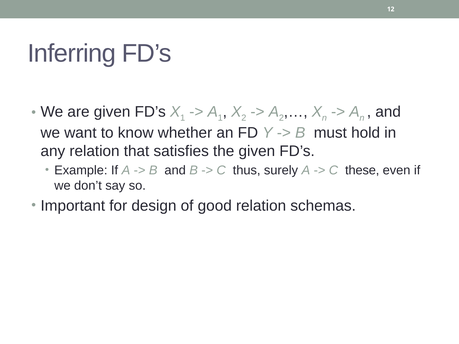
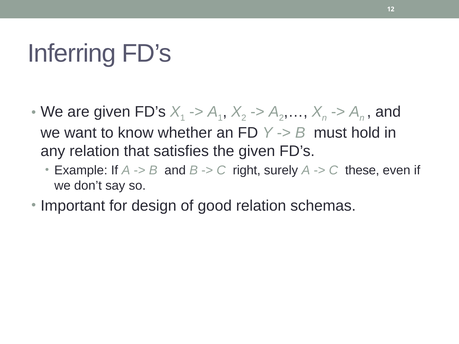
thus: thus -> right (247, 170)
